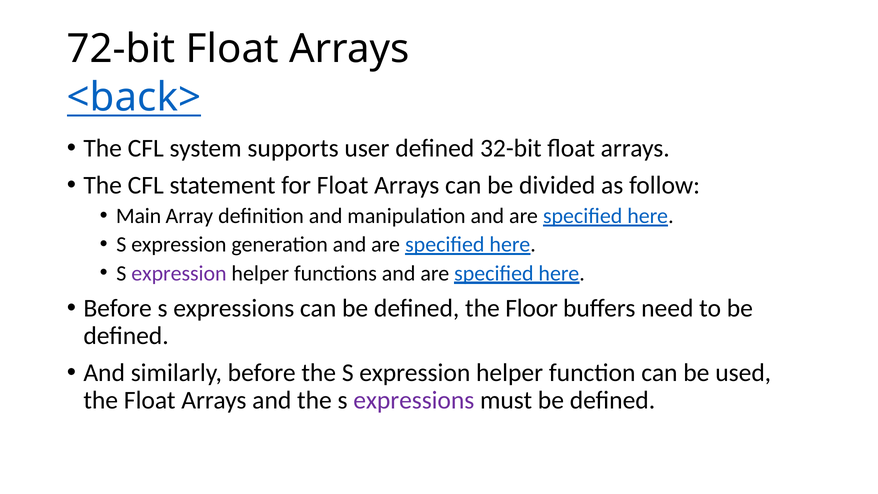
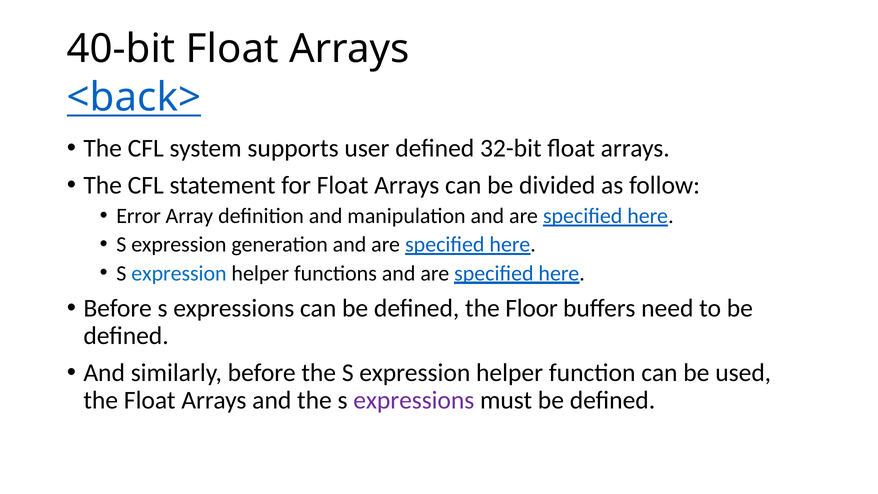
72-bit: 72-bit -> 40-bit (121, 49)
Main: Main -> Error (139, 216)
expression colour: purple -> blue (179, 273)
